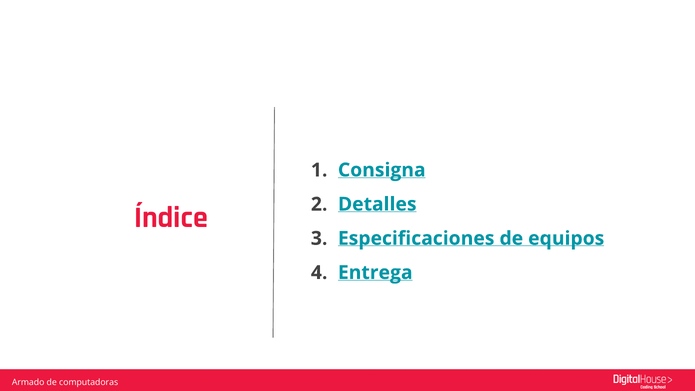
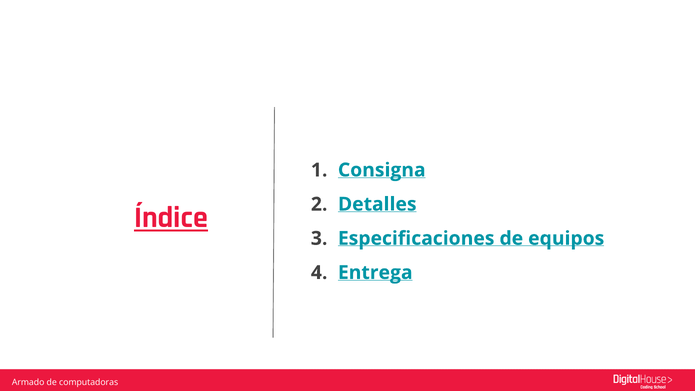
Índice underline: none -> present (171, 218)
